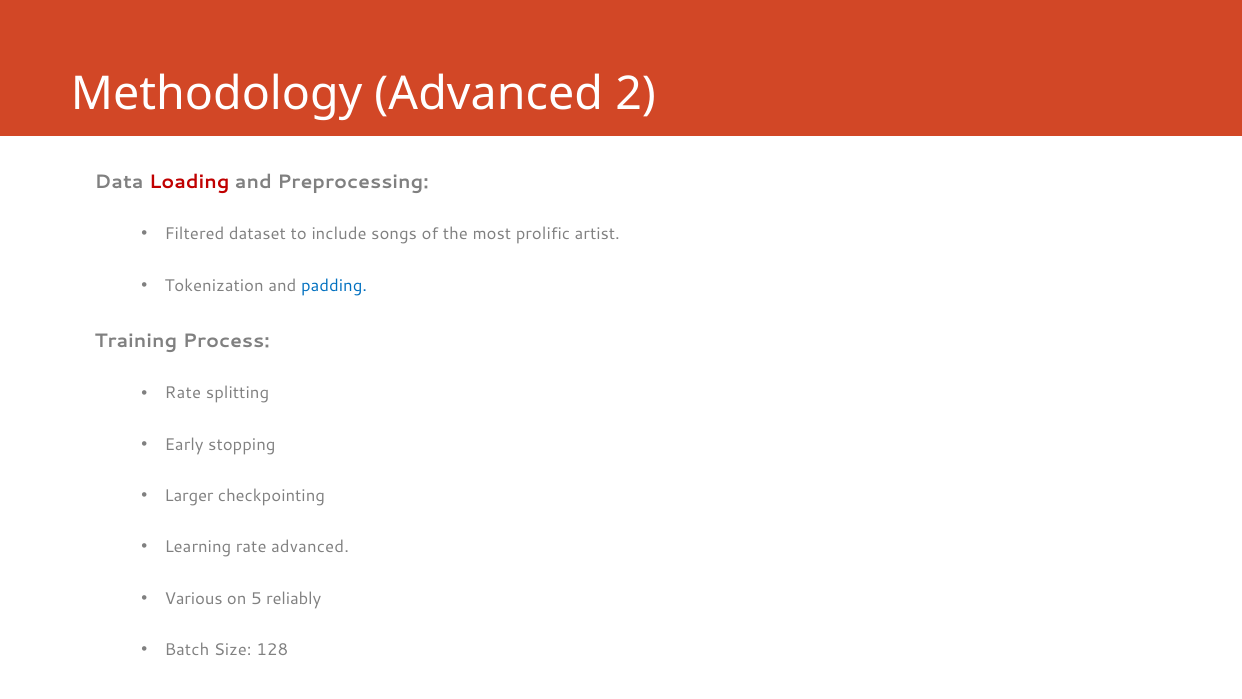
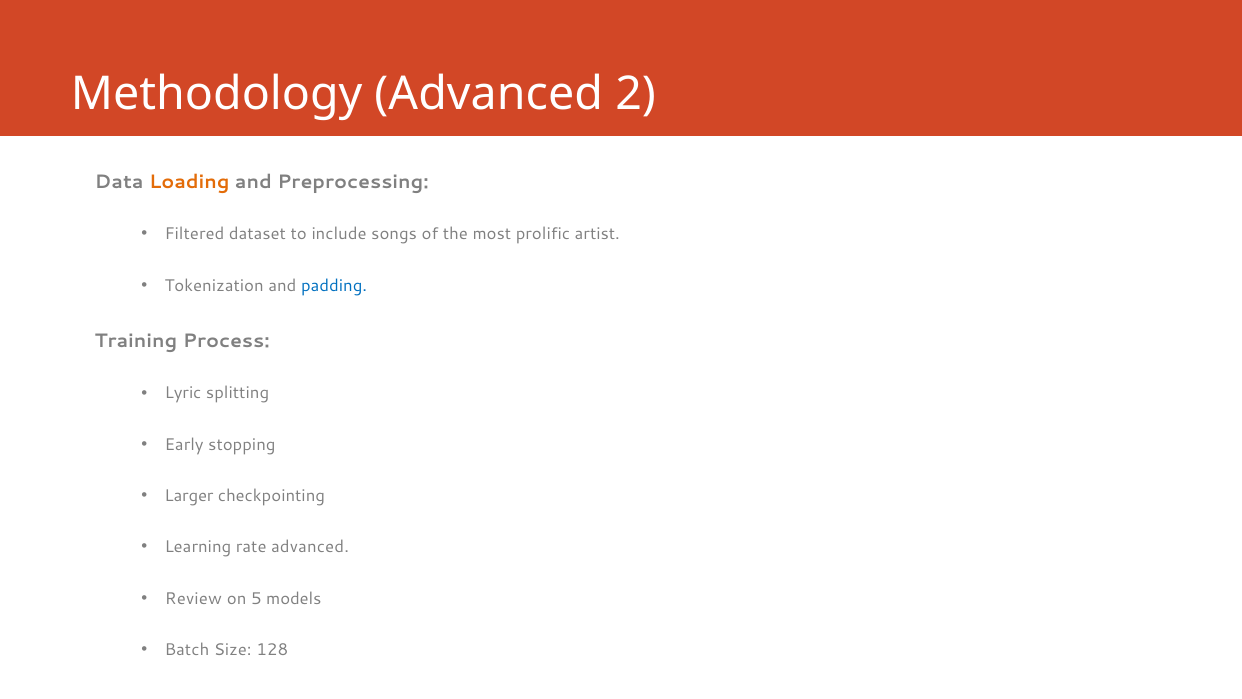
Loading colour: red -> orange (189, 182)
Rate: Rate -> Lyric (183, 393)
Various: Various -> Review (193, 598)
reliably: reliably -> models (294, 598)
